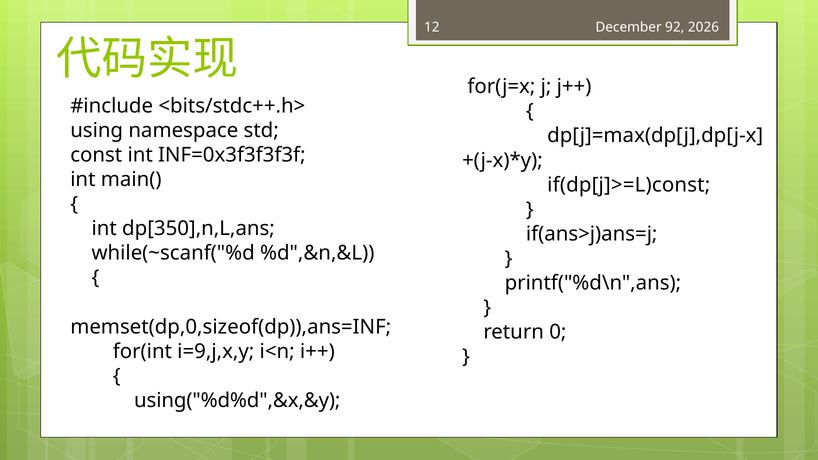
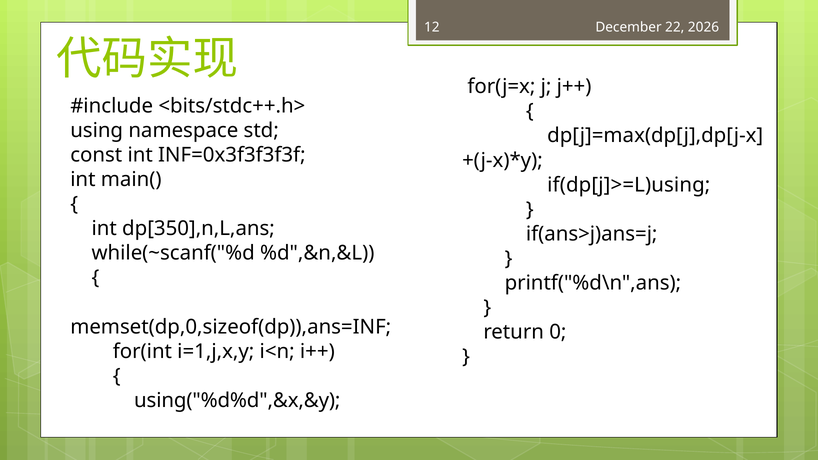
92: 92 -> 22 (675, 27)
if(dp[j]>=L)const: if(dp[j]>=L)const -> if(dp[j]>=L)using (629, 185)
i=9,j,x,y: i=9,j,x,y -> i=1,j,x,y (216, 351)
